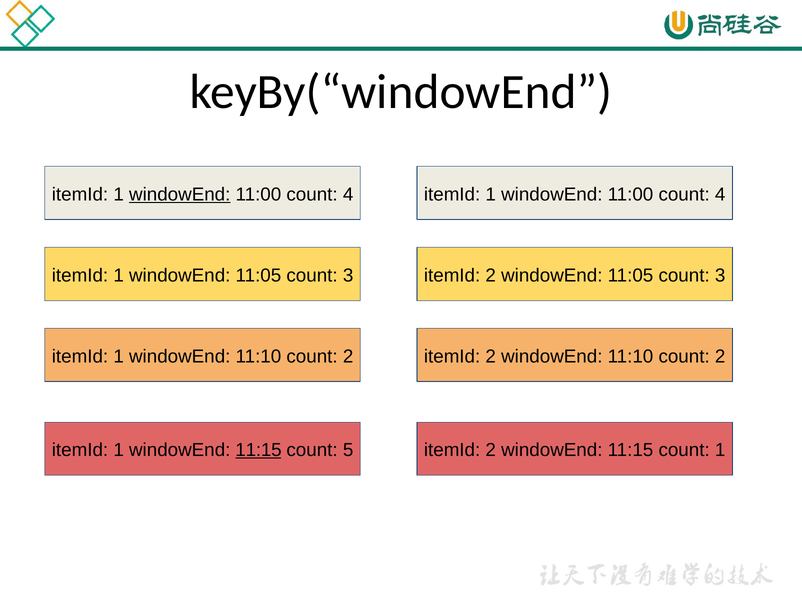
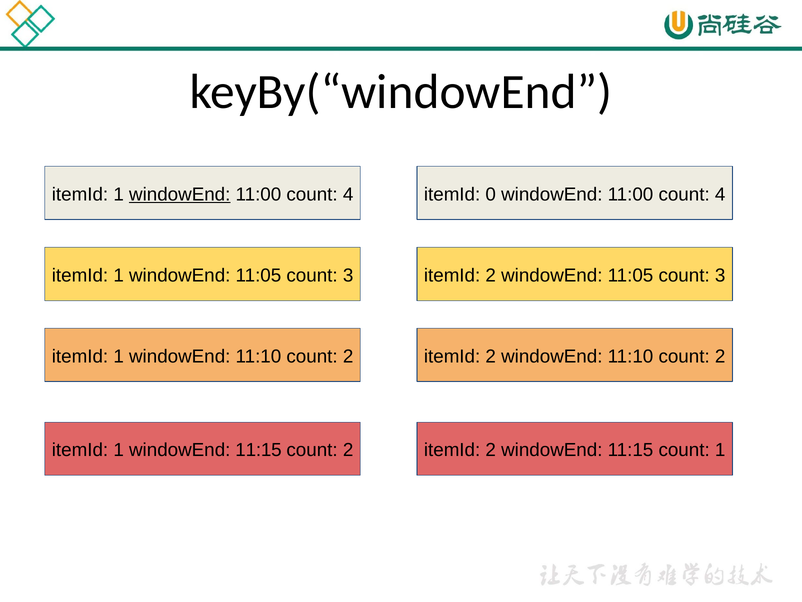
1: 1 -> 0 (491, 194)
11:15 underline: present -> none (259, 450)
5: 5 -> 2 (348, 450)
